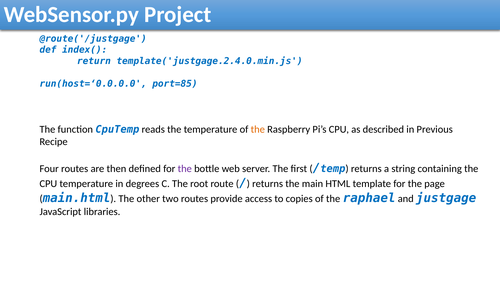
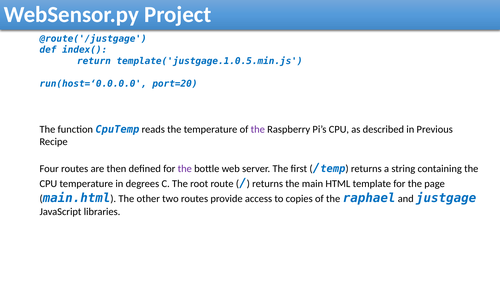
template('justgage.2.4.0.min.js: template('justgage.2.4.0.min.js -> template('justgage.1.0.5.min.js (210, 61)
port=85: port=85 -> port=20 (175, 84)
the colour: orange -> purple (258, 129)
